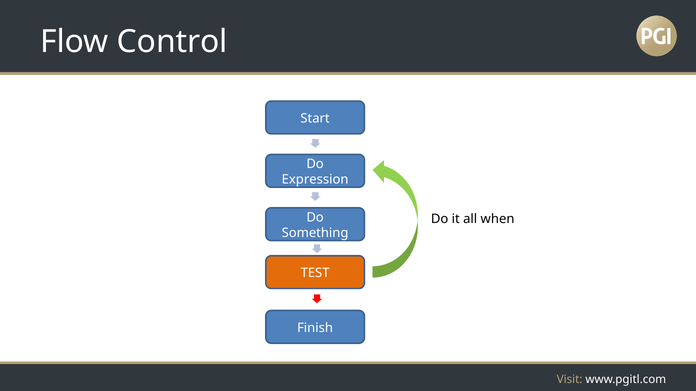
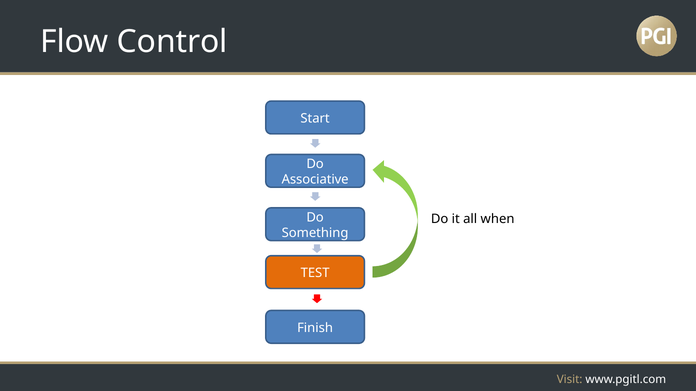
Expression: Expression -> Associative (315, 180)
